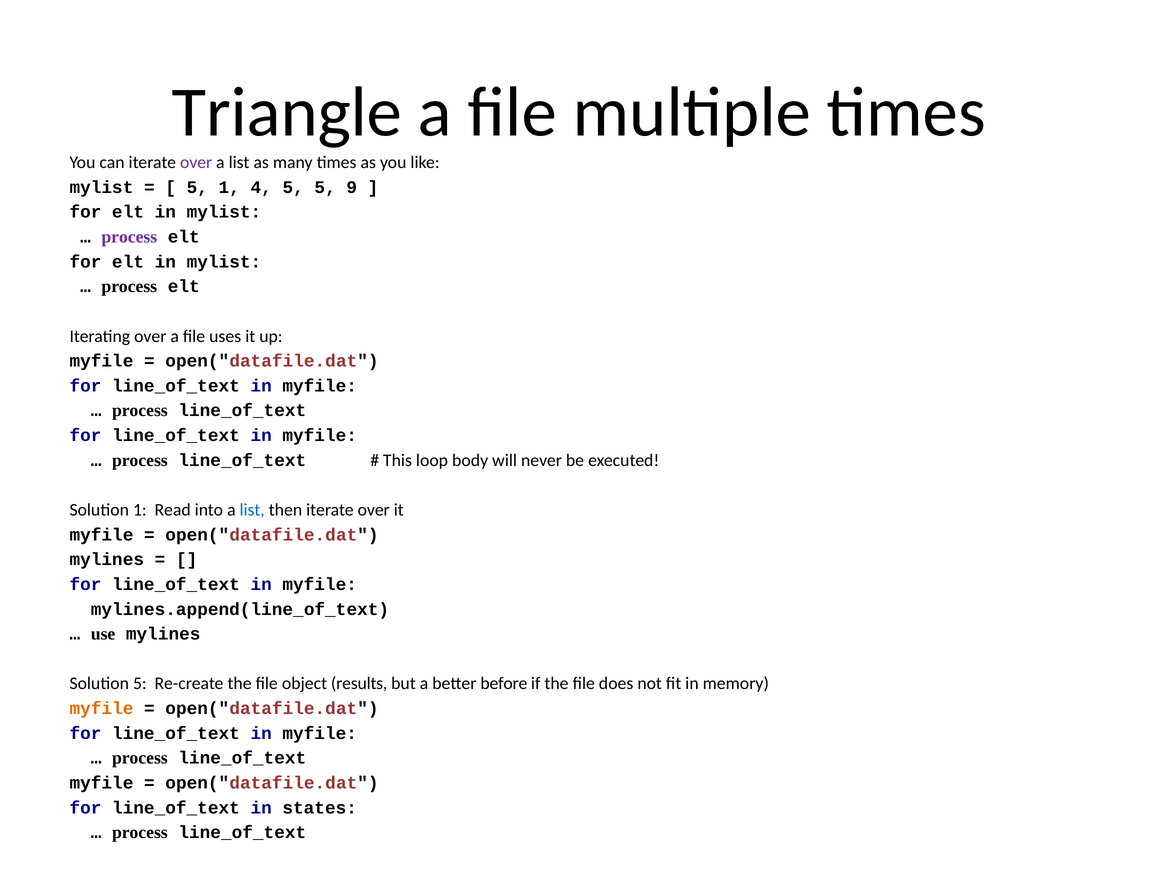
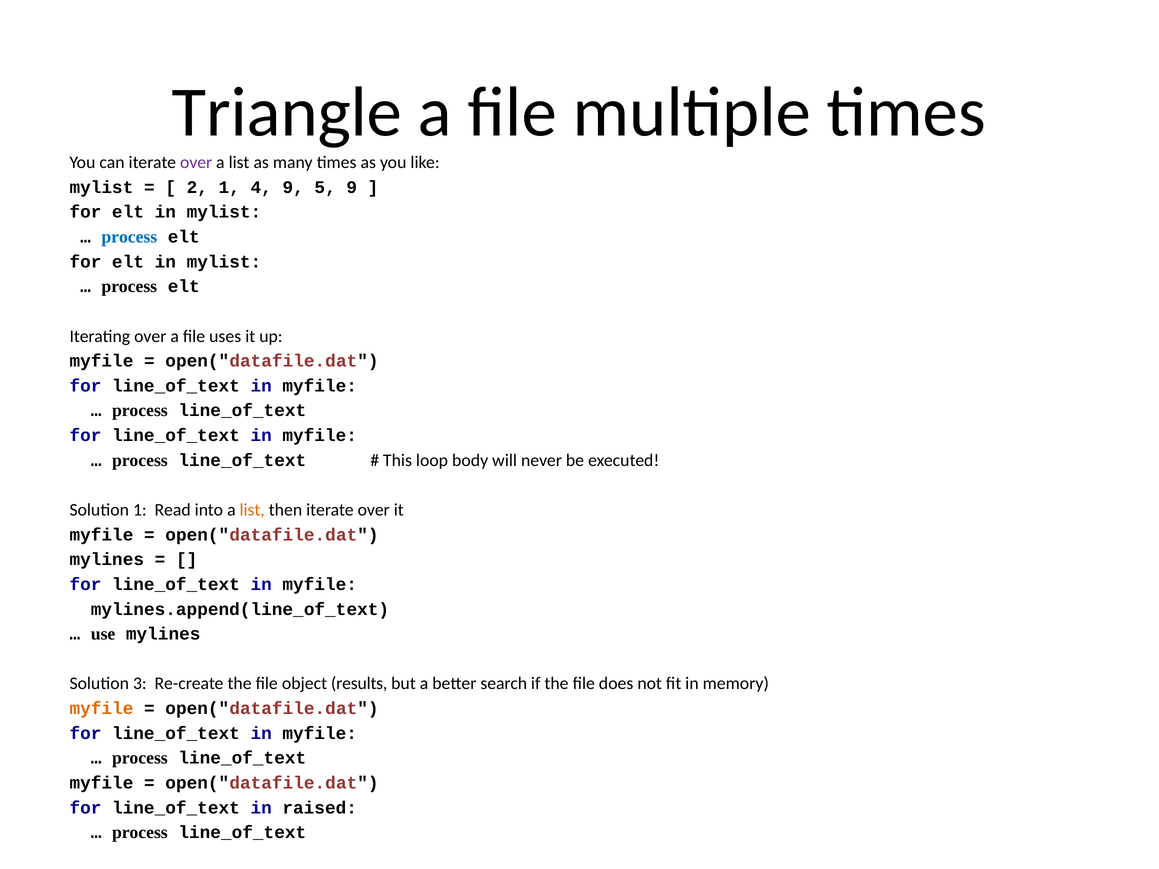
5: 5 -> 2 (197, 187)
4 5: 5 -> 9 (293, 187)
process colour: purple -> blue (129, 237)
list colour: blue -> orange (252, 510)
Solution 5: 5 -> 3 (140, 684)
before: before -> search (504, 684)
states: states -> raised (320, 808)
